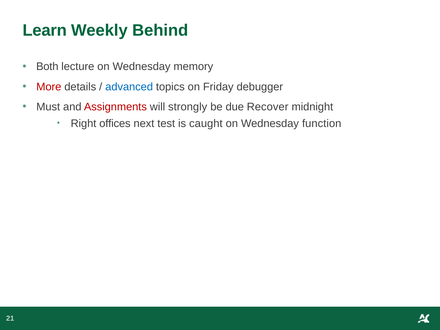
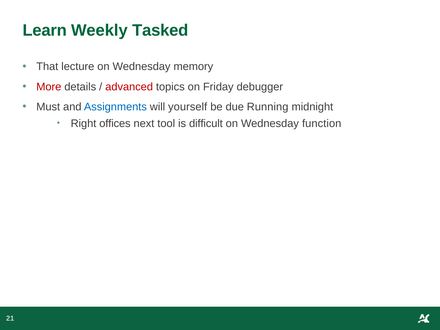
Behind: Behind -> Tasked (160, 30)
Both: Both -> That (47, 67)
advanced colour: blue -> red (129, 87)
Assignments colour: red -> blue (115, 107)
strongly: strongly -> yourself (188, 107)
Recover: Recover -> Running (268, 107)
test: test -> tool (166, 123)
caught: caught -> difficult (206, 123)
